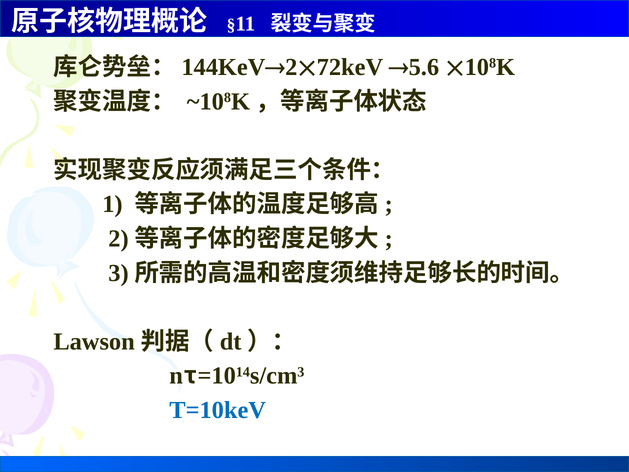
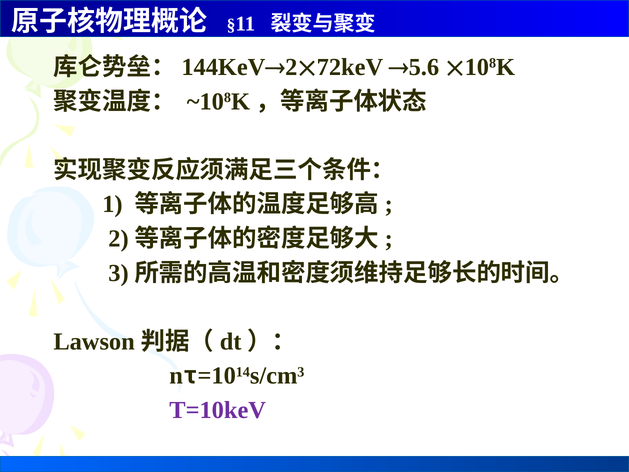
T=10keV colour: blue -> purple (218, 410)
